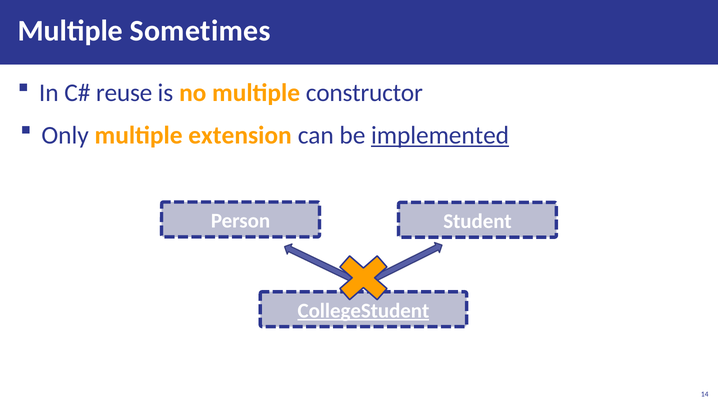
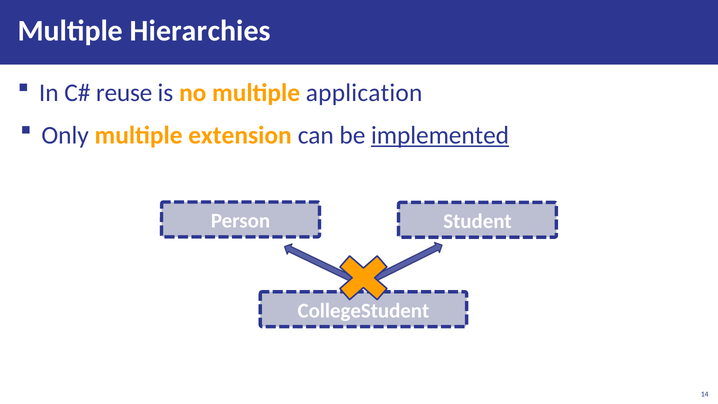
Sometimes: Sometimes -> Hierarchies (200, 31)
constructor: constructor -> application (364, 93)
CollegeStudent underline: present -> none (363, 311)
